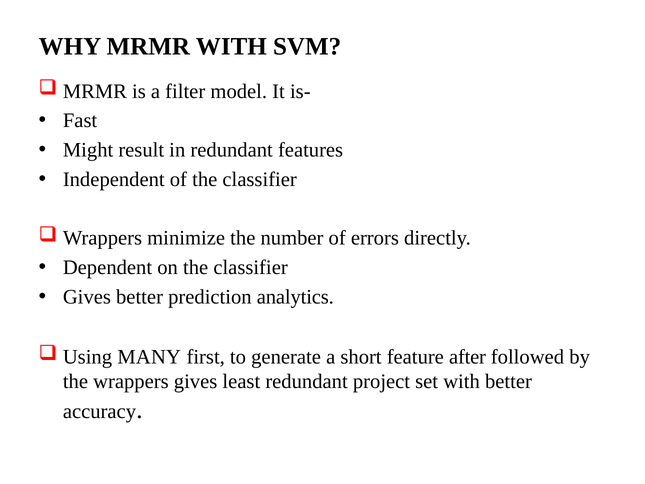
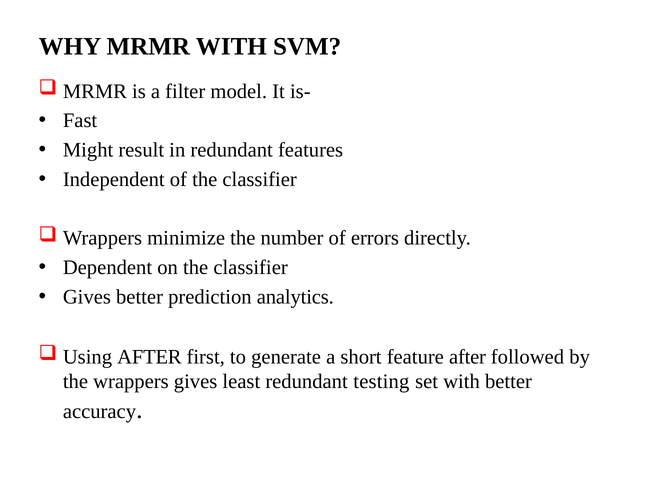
Using MANY: MANY -> AFTER (149, 357)
project: project -> testing (381, 381)
